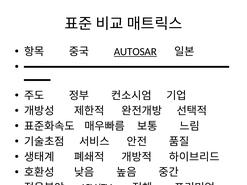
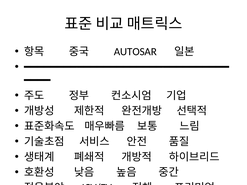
AUTOSAR underline: present -> none (135, 52)
